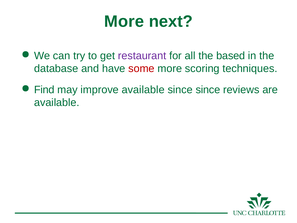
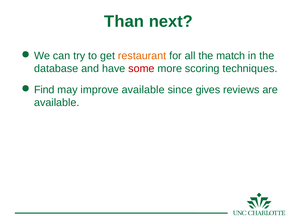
More: More -> Than (124, 21)
restaurant colour: purple -> orange (142, 56)
based: based -> match (231, 56)
since since: since -> gives (208, 90)
